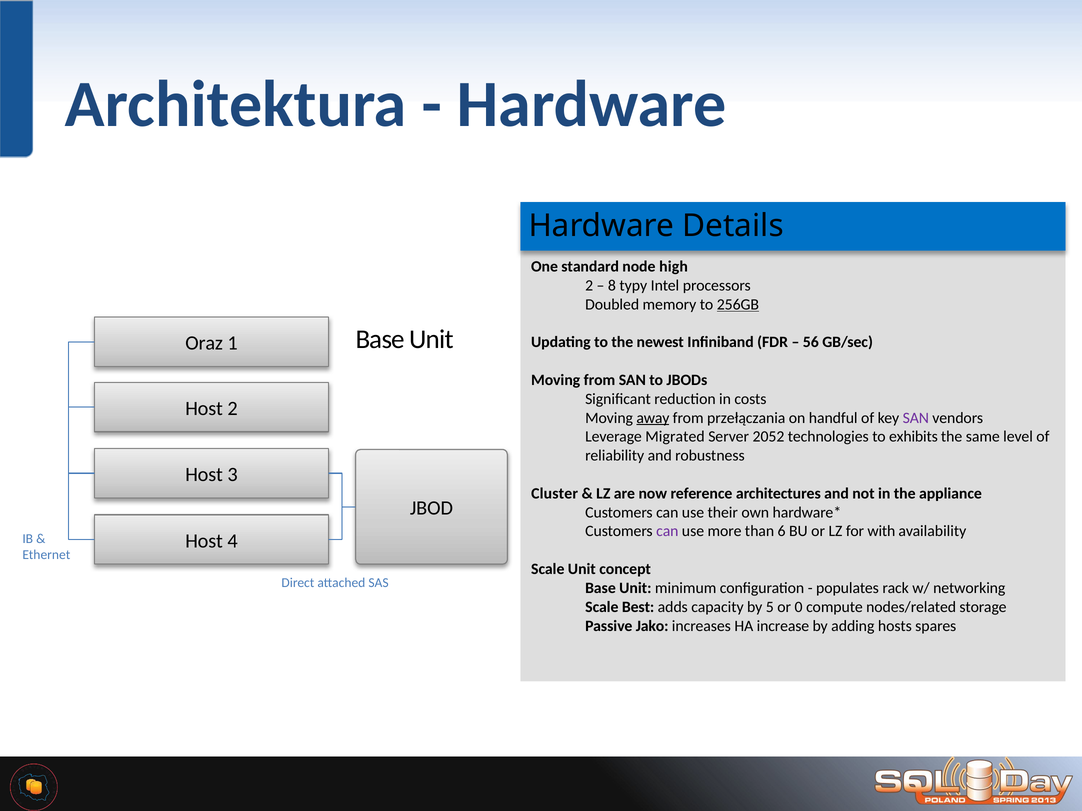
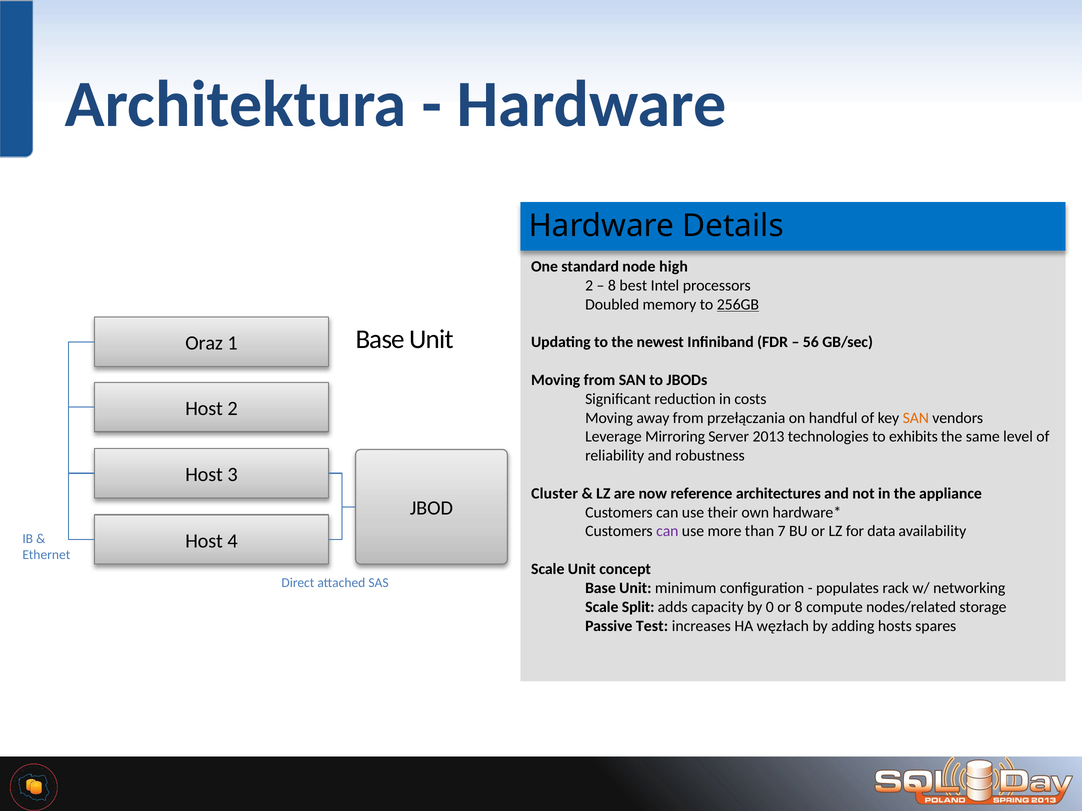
typy: typy -> best (633, 286)
away underline: present -> none (653, 418)
SAN colour: purple -> orange (916, 418)
Migrated: Migrated -> Mirroring (675, 437)
2052: 2052 -> 2013 (768, 437)
6: 6 -> 7 (782, 532)
with: with -> data (881, 532)
Best: Best -> Split (638, 607)
5: 5 -> 0 (770, 607)
or 0: 0 -> 8 (799, 607)
Jako: Jako -> Test (652, 626)
increase: increase -> węzłach (783, 626)
